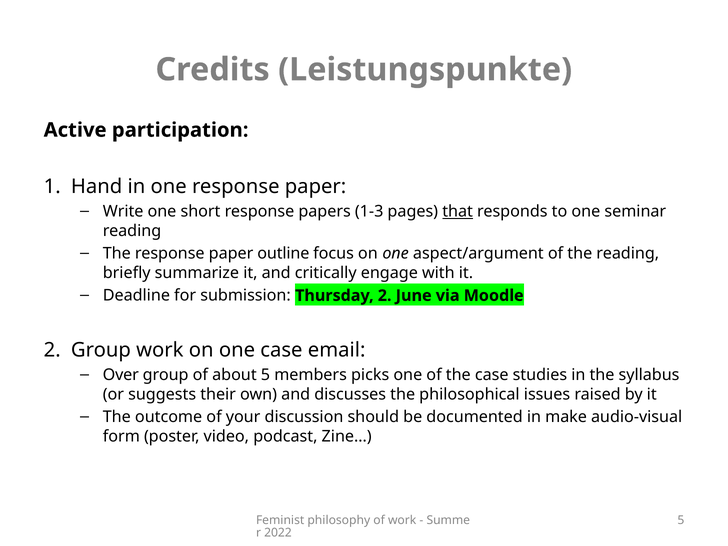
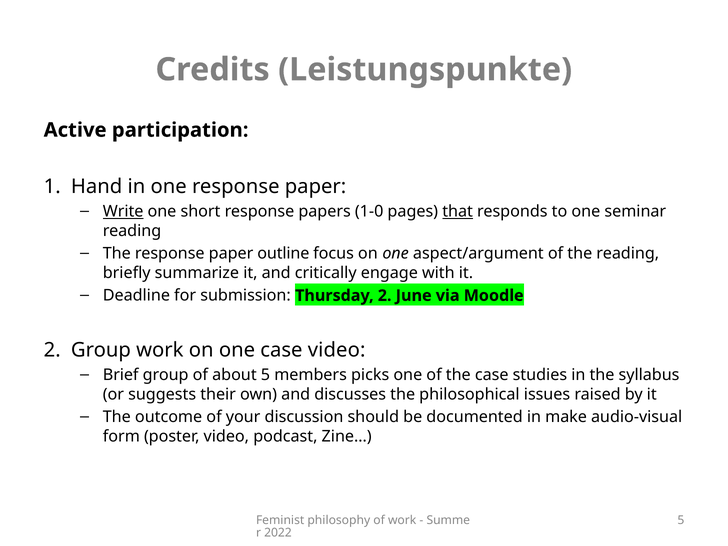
Write underline: none -> present (123, 211)
1-3: 1-3 -> 1-0 (369, 211)
case email: email -> video (337, 350)
Over: Over -> Brief (121, 375)
